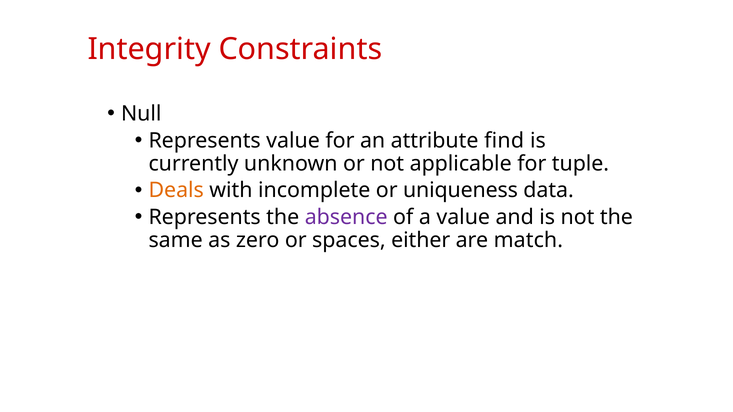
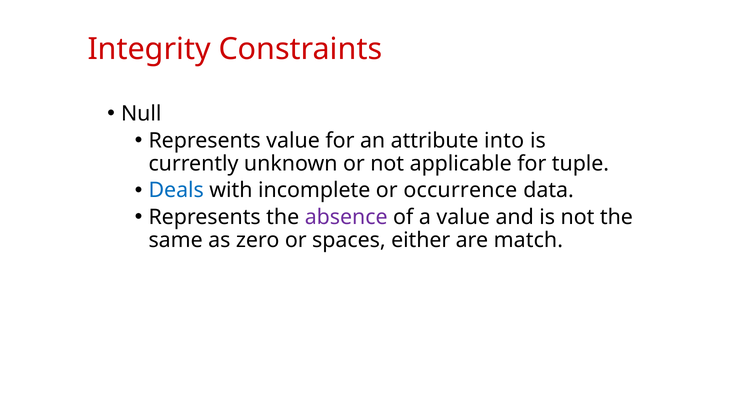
find: find -> into (504, 141)
Deals colour: orange -> blue (176, 191)
uniqueness: uniqueness -> occurrence (460, 191)
